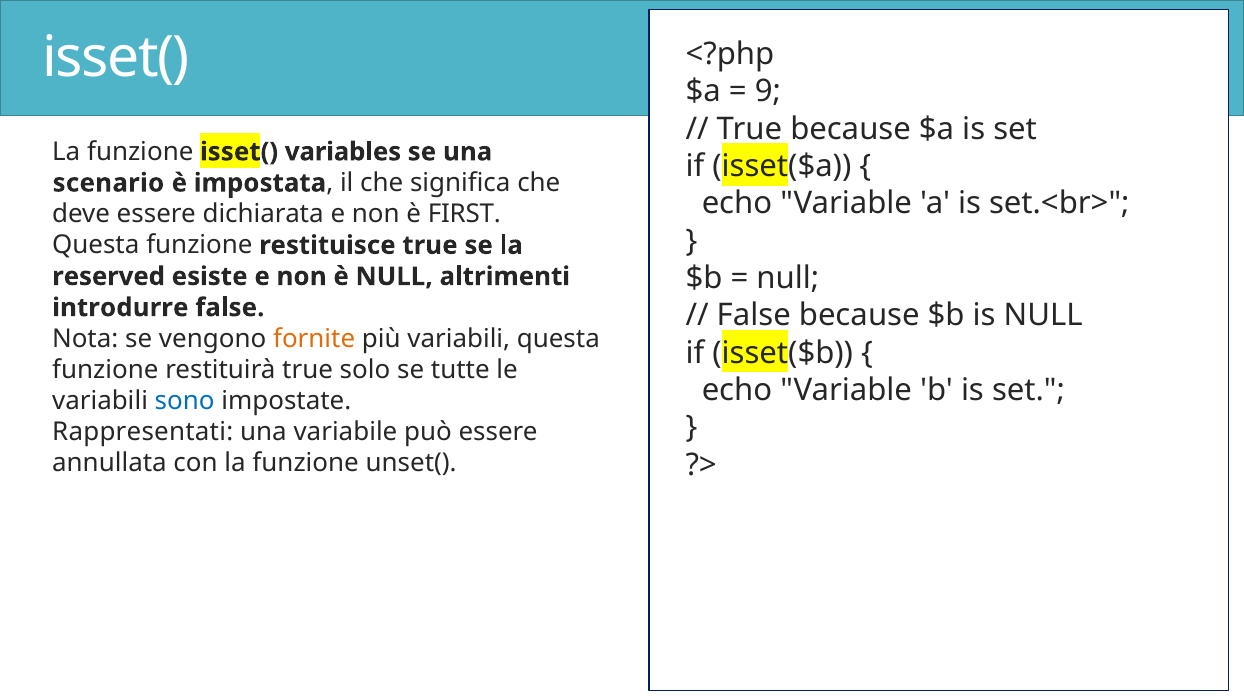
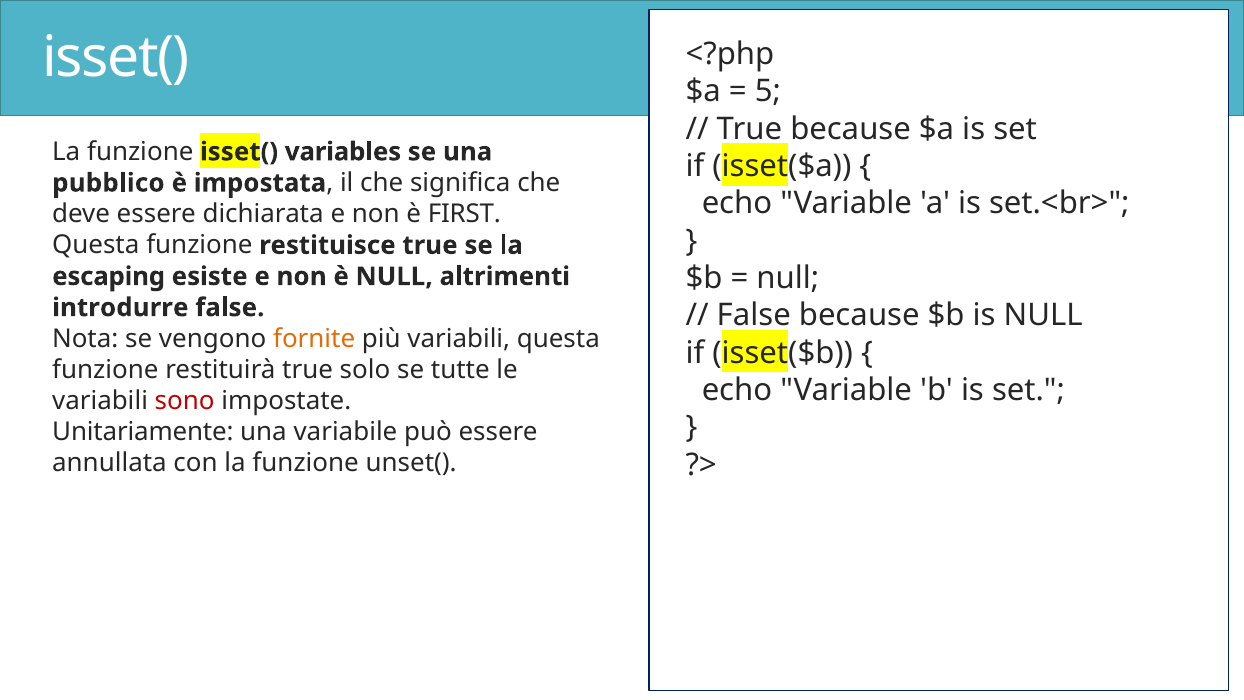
9: 9 -> 5 (768, 91)
scenario: scenario -> pubblico (108, 183)
reserved: reserved -> escaping (109, 276)
sono colour: blue -> red (185, 401)
Rappresentati: Rappresentati -> Unitariamente (143, 432)
